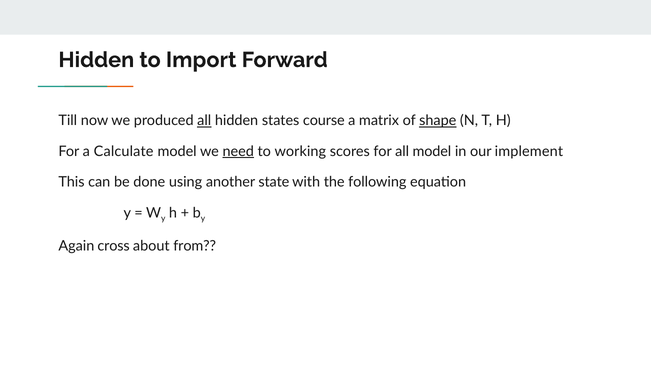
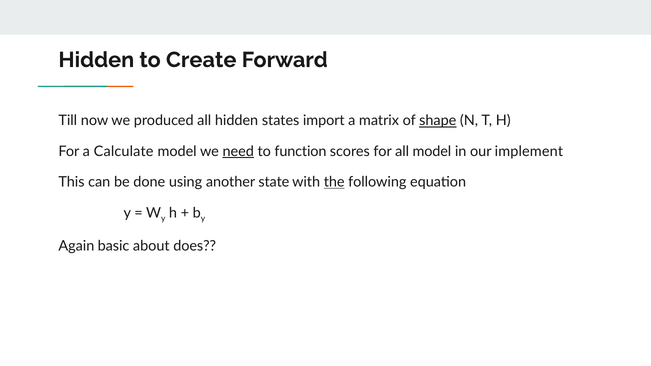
Import: Import -> Create (201, 60)
all underline: present -> none (204, 121)
course: course -> import (324, 121)
working: working -> function (300, 151)
the underline: none -> present (334, 182)
cross: cross -> basic (114, 246)
from: from -> does (195, 246)
